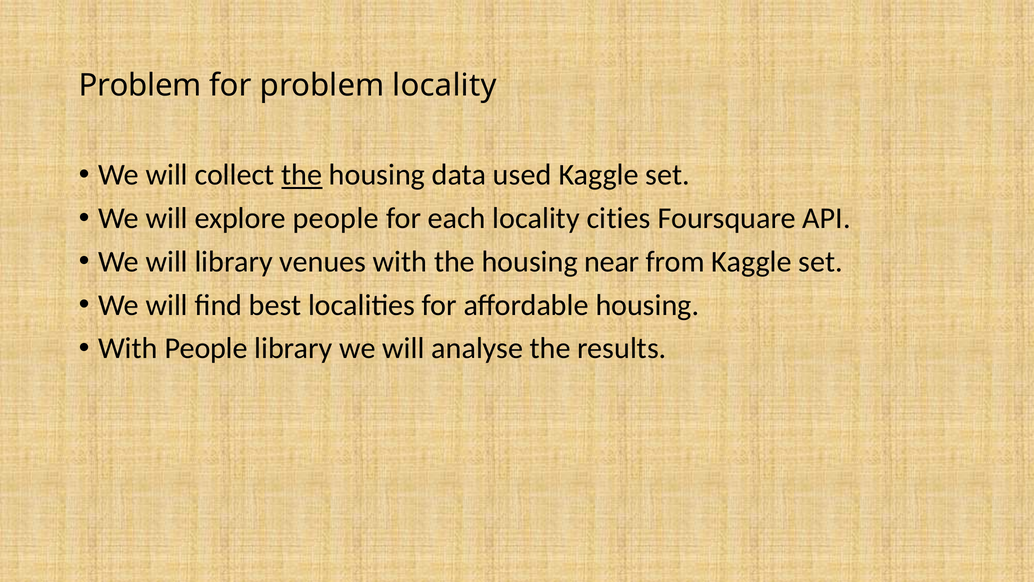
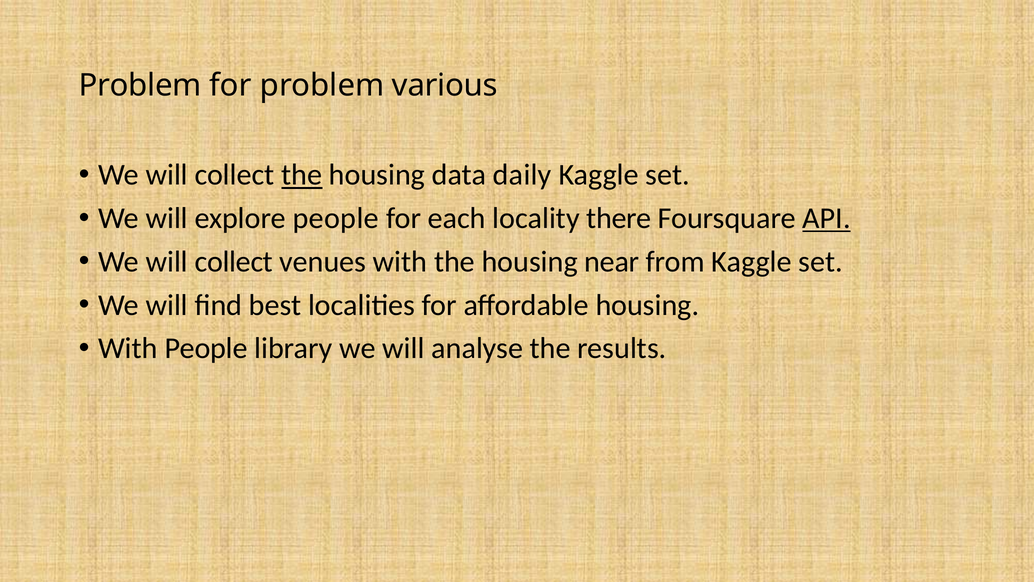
problem locality: locality -> various (445, 85)
used: used -> daily (522, 175)
cities: cities -> there (619, 218)
API underline: none -> present (827, 218)
library: library -> collect (234, 262)
